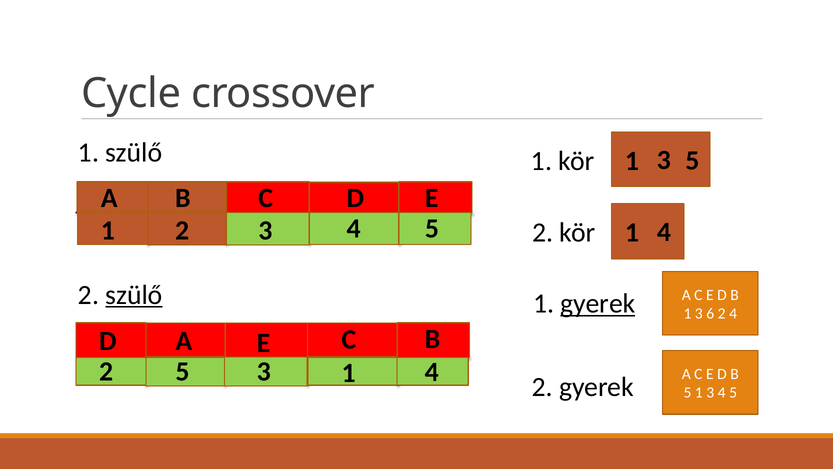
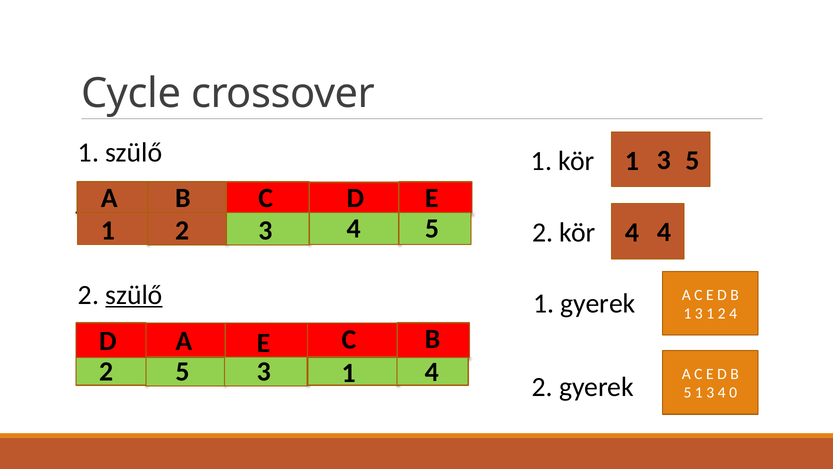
1: 1 -> 4 (632, 232)
gyerek underline: present -> none (598, 304)
3 6: 6 -> 1 (710, 313)
4 5: 5 -> 0 (733, 392)
